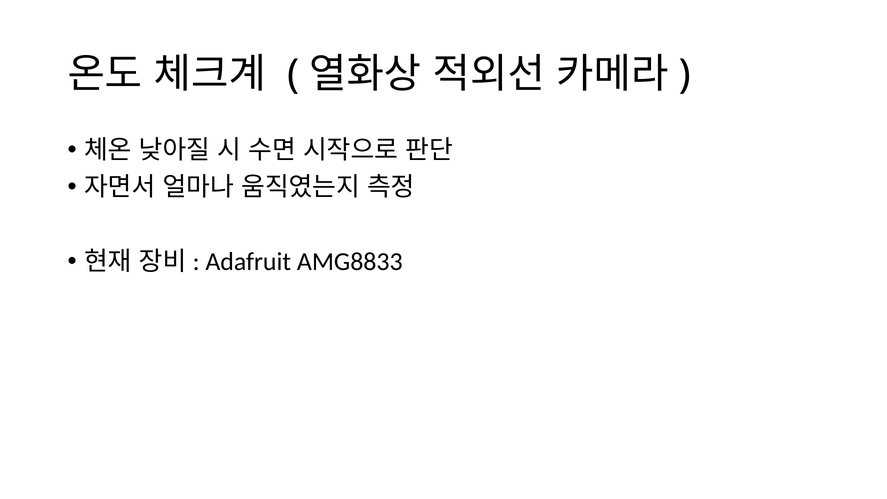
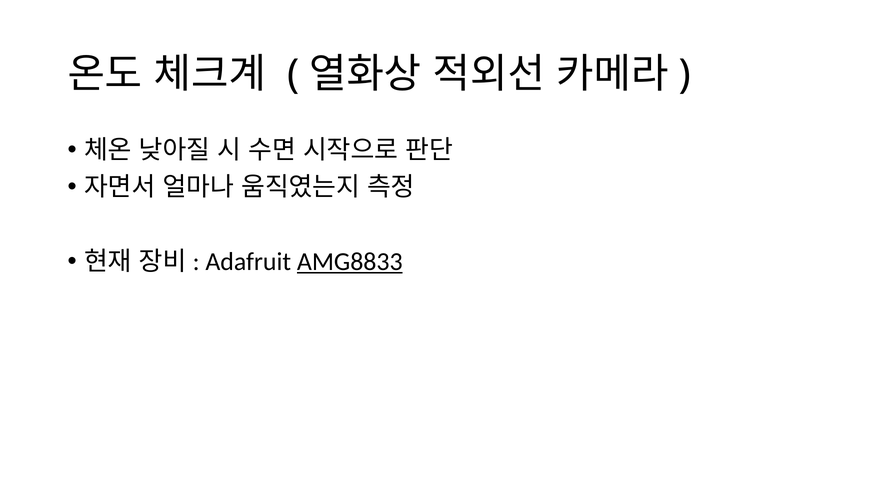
AMG8833 underline: none -> present (350, 262)
